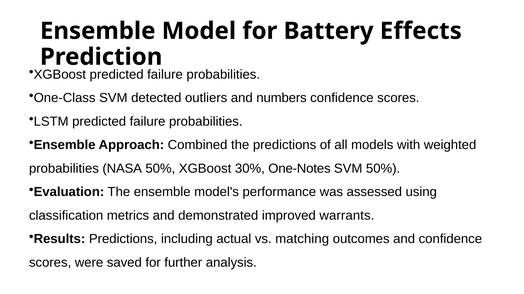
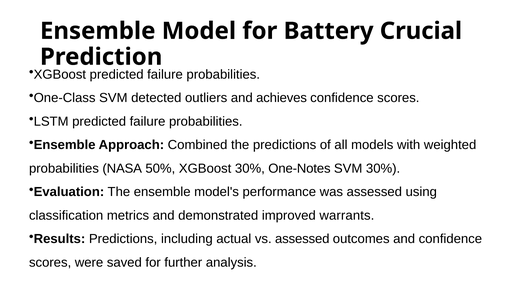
Effects: Effects -> Crucial (421, 31)
numbers: numbers -> achieves (282, 98)
SVM 50%: 50% -> 30% (383, 169)
vs matching: matching -> assessed (302, 240)
